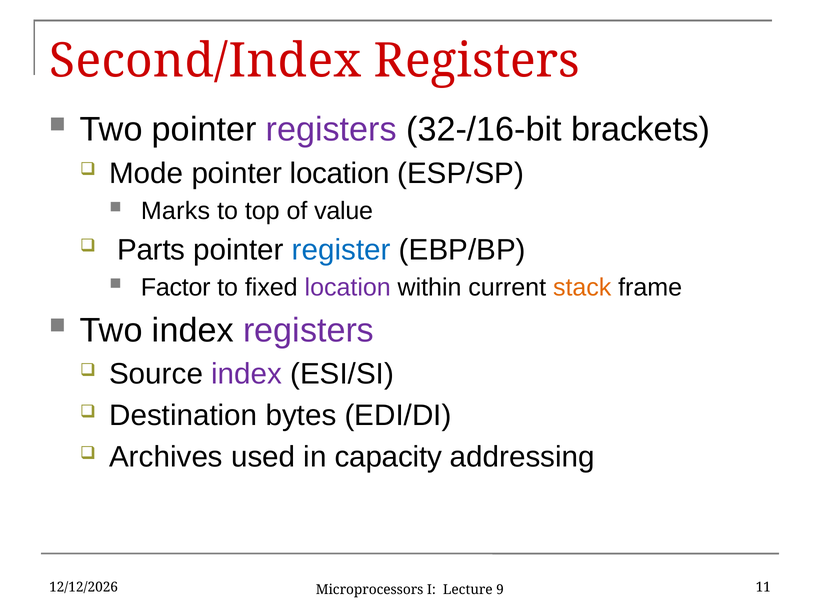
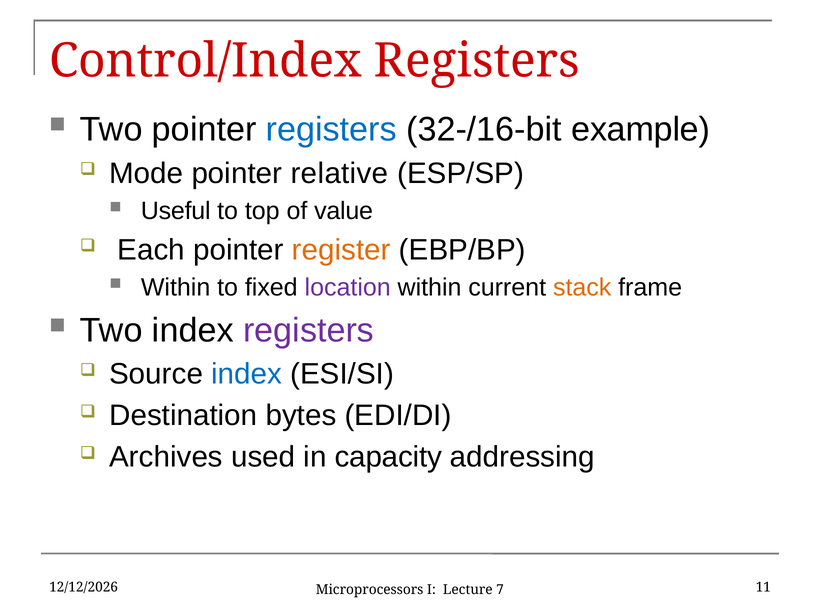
Second/Index: Second/Index -> Control/Index (205, 61)
registers colour: purple -> blue (331, 129)
brackets: brackets -> example (641, 129)
pointer location: location -> relative (339, 173)
Marks: Marks -> Useful (176, 211)
Parts: Parts -> Each (151, 250)
register colour: blue -> orange (341, 250)
Factor: Factor -> Within (176, 287)
index colour: purple -> blue (247, 374)
9: 9 -> 7 (500, 590)
